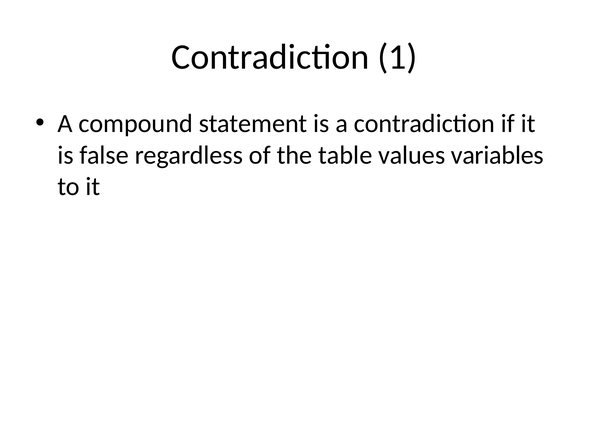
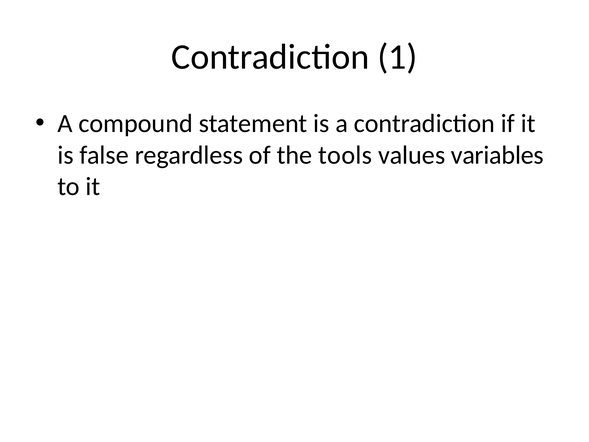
table: table -> tools (345, 155)
